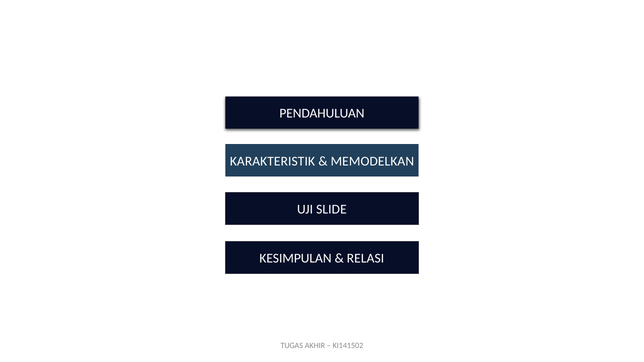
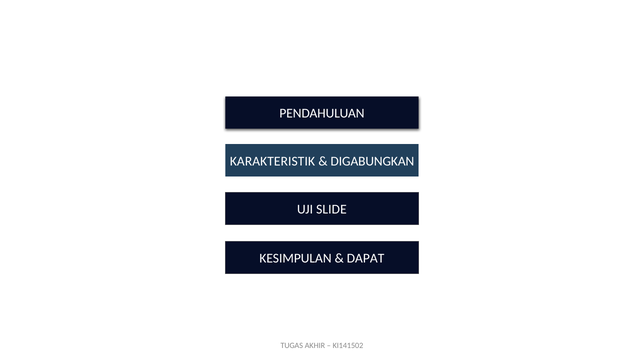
MEMODELKAN: MEMODELKAN -> DIGABUNGKAN (372, 161)
RELASI: RELASI -> DAPAT (366, 259)
